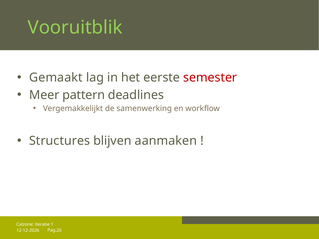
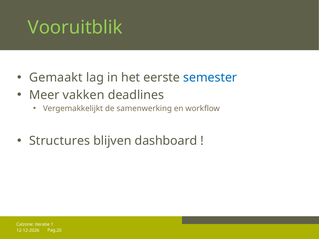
semester colour: red -> blue (210, 78)
pattern: pattern -> vakken (84, 95)
aanmaken: aanmaken -> dashboard (166, 141)
